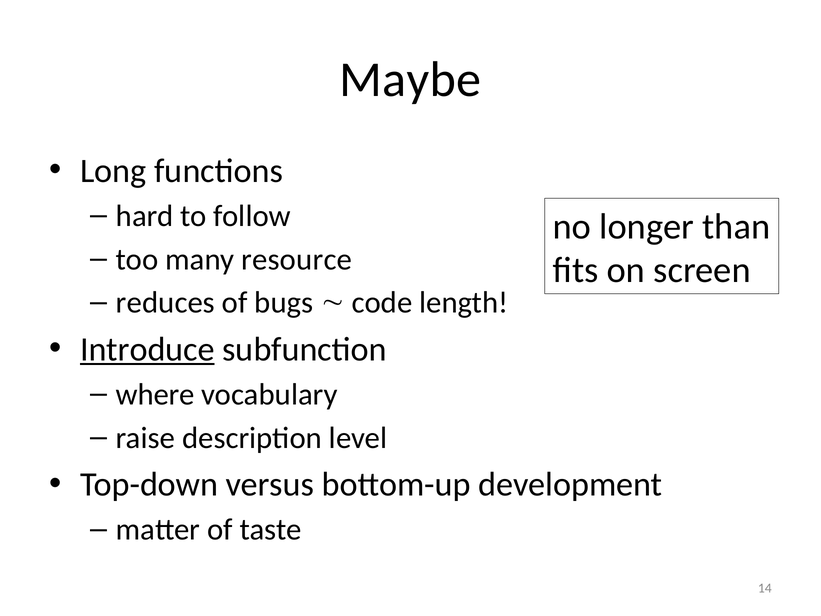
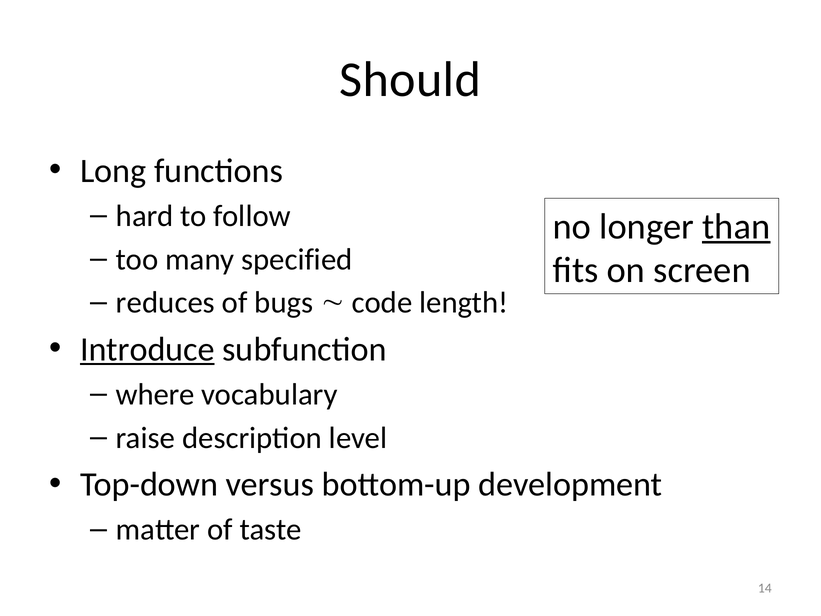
Maybe: Maybe -> Should (410, 79)
than underline: none -> present (736, 226)
resource: resource -> specified (297, 259)
